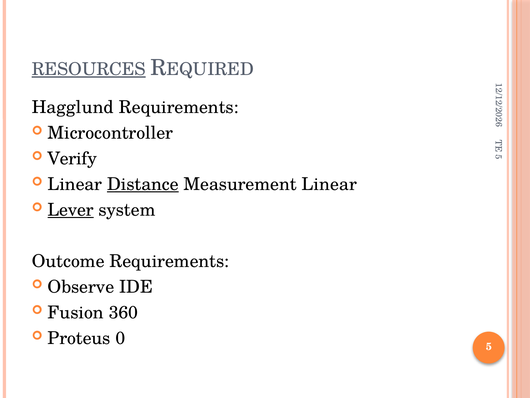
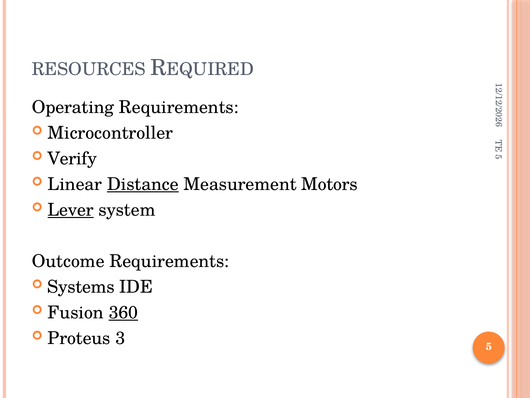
RESOURCES underline: present -> none (89, 69)
Hagglund: Hagglund -> Operating (73, 107)
Measurement Linear: Linear -> Motors (329, 184)
Observe: Observe -> Systems (81, 287)
360 underline: none -> present (123, 312)
Proteus 0: 0 -> 3 (120, 338)
